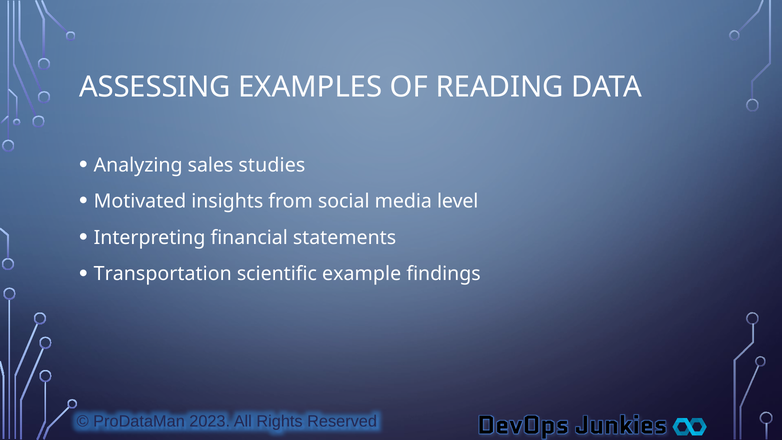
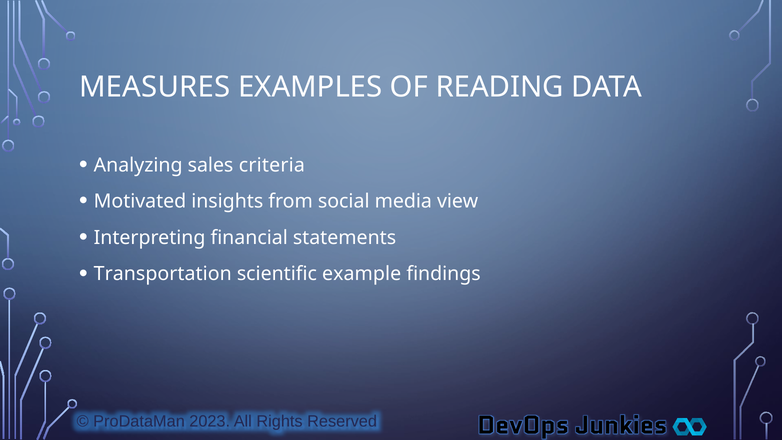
ASSESSING: ASSESSING -> MEASURES (155, 87)
studies: studies -> criteria (272, 165)
level: level -> view (458, 201)
